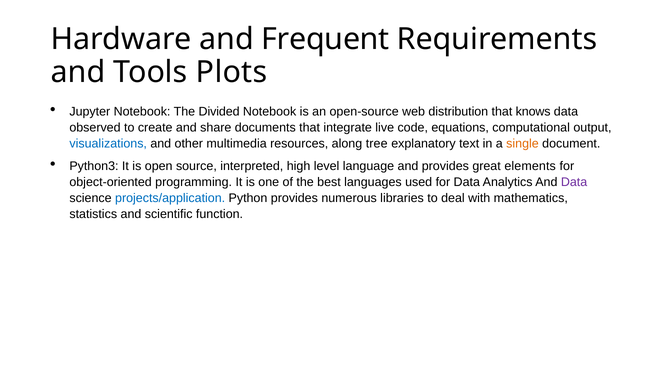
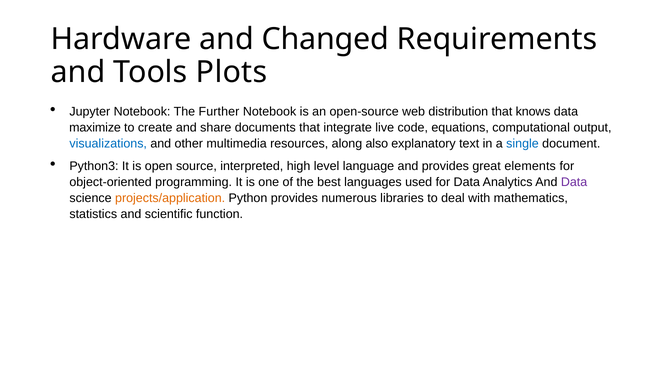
Frequent: Frequent -> Changed (325, 39)
Divided: Divided -> Further (219, 111)
observed: observed -> maximize (95, 127)
tree: tree -> also (377, 143)
single colour: orange -> blue (522, 143)
projects/application colour: blue -> orange (170, 198)
